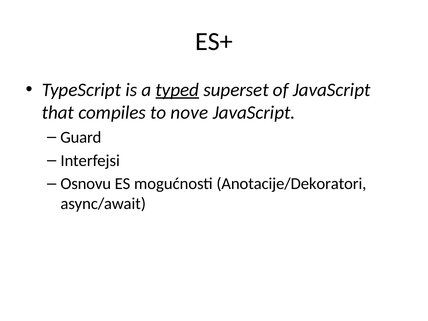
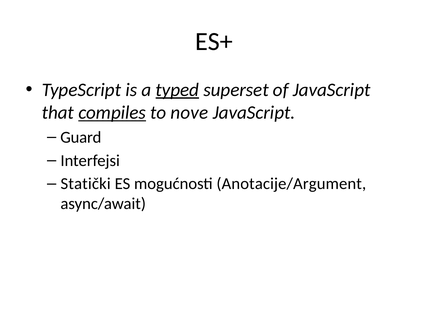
compiles underline: none -> present (112, 113)
Osnovu: Osnovu -> Statički (86, 184)
Anotacije/Dekoratori: Anotacije/Dekoratori -> Anotacije/Argument (291, 184)
